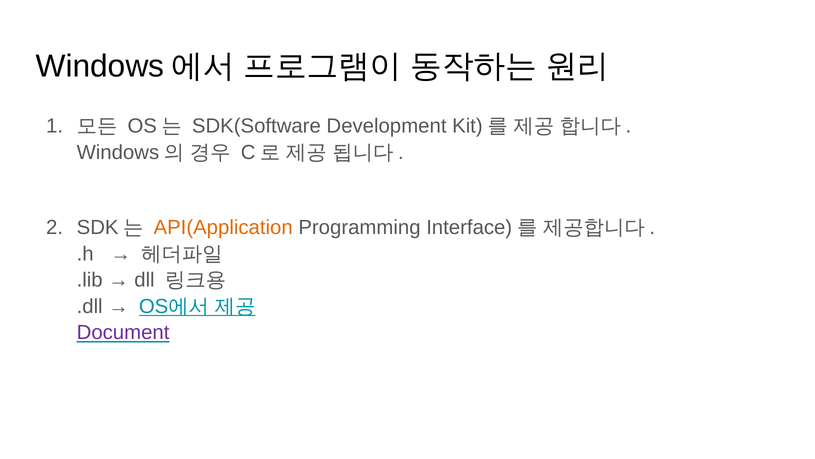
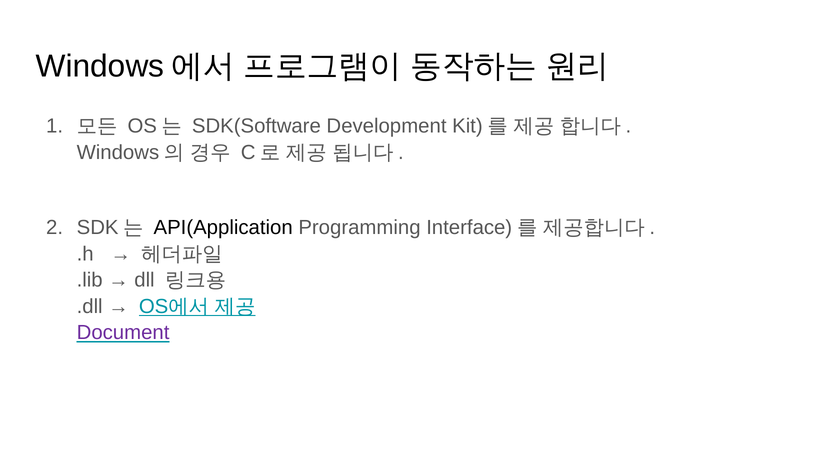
API(Application colour: orange -> black (223, 227)
